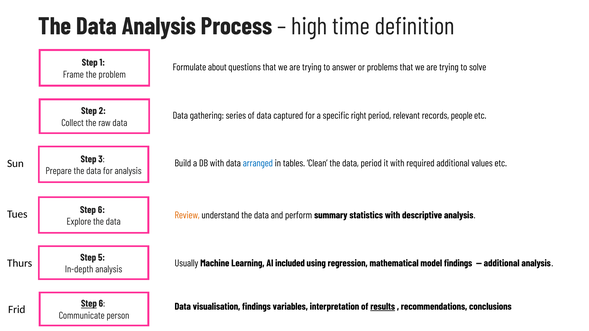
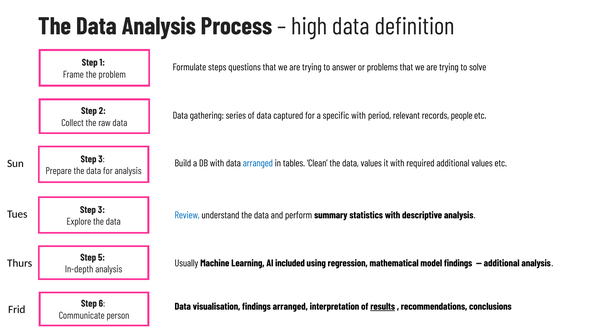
high time: time -> data (351, 26)
about: about -> steps (217, 67)
specific right: right -> with (359, 116)
data period: period -> values (371, 163)
6: 6 -> 3 (101, 210)
Review colour: orange -> blue (187, 215)
Step underline: present -> none (89, 304)
findings variables: variables -> arranged (290, 307)
